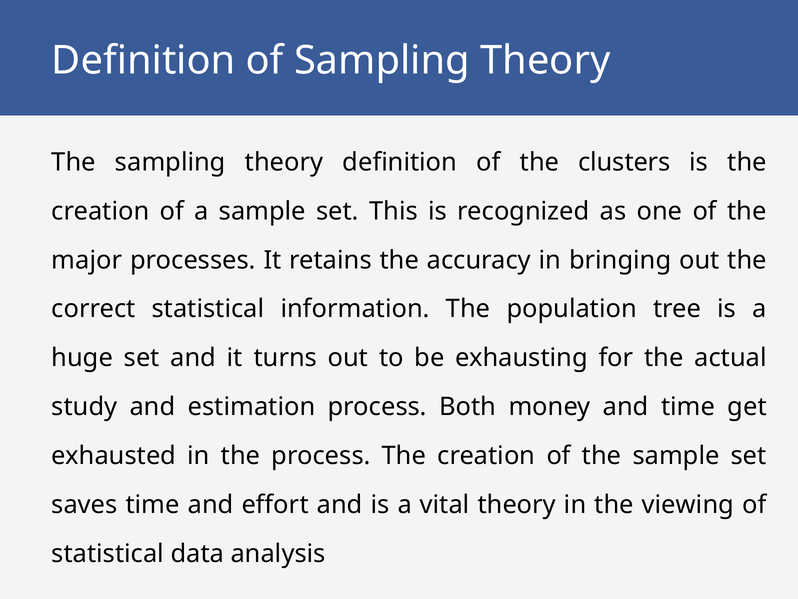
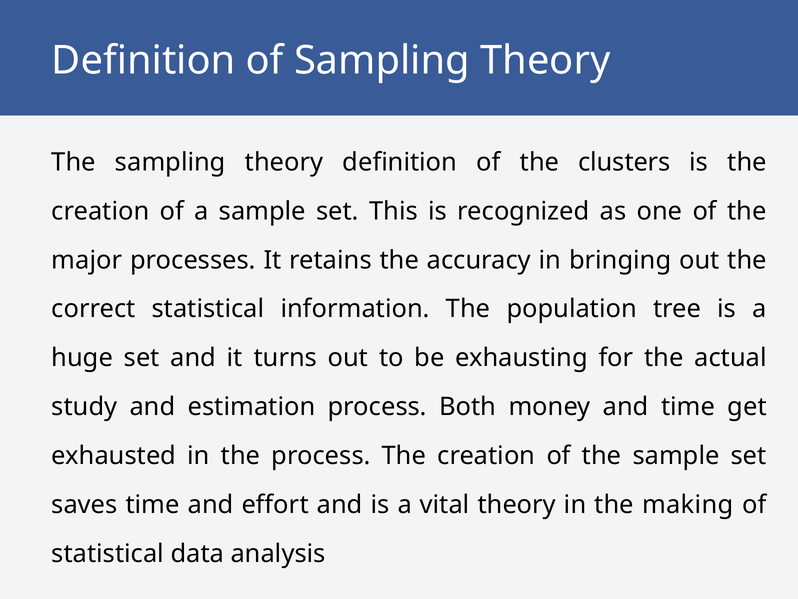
viewing: viewing -> making (688, 504)
